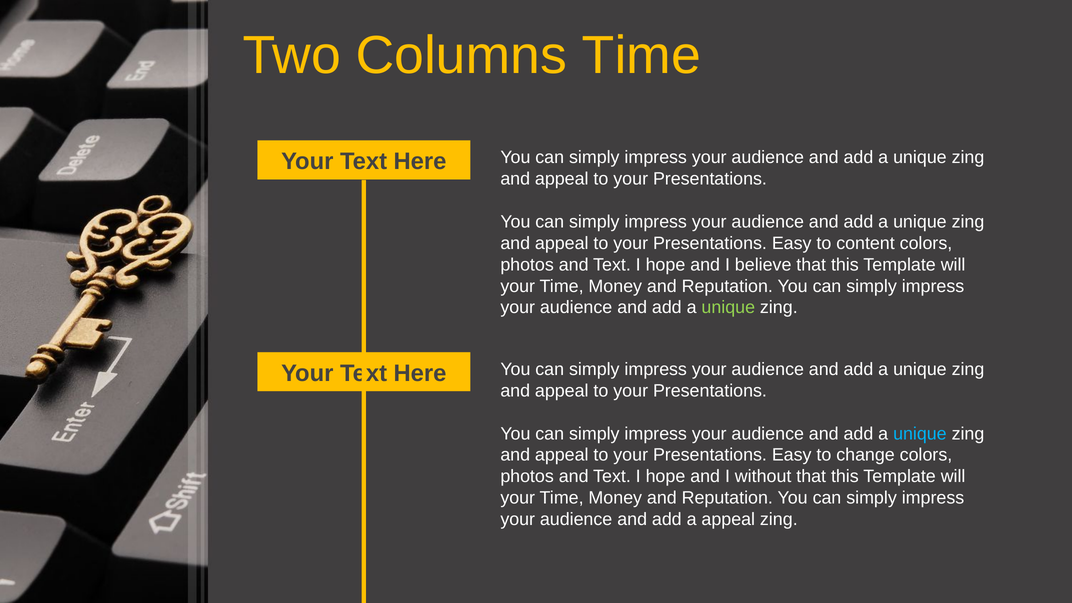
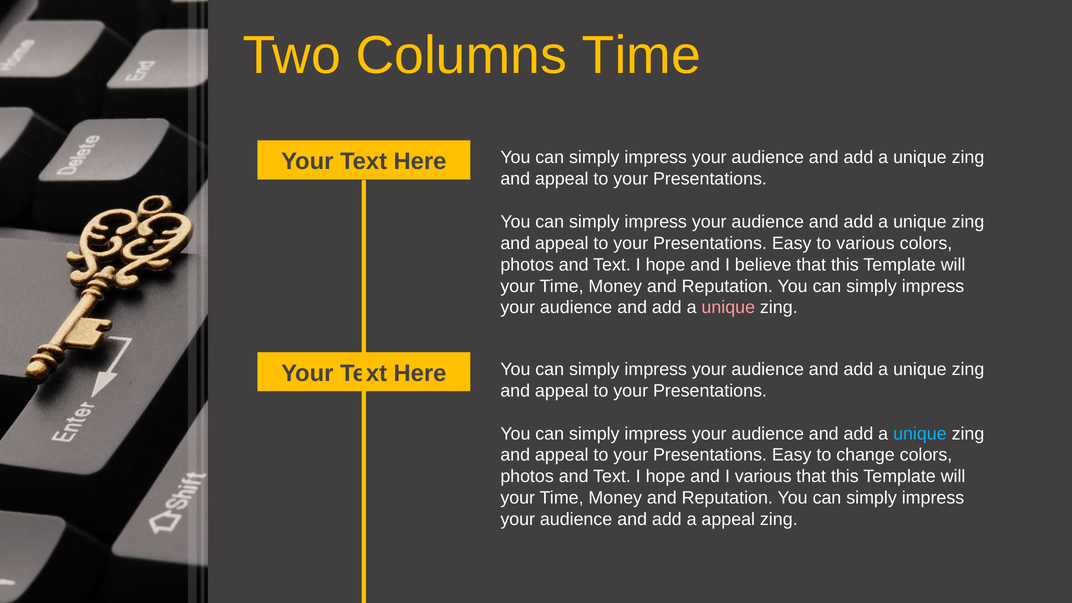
to content: content -> various (865, 243)
unique colour: light green -> pink (728, 308)
I without: without -> various (763, 477)
